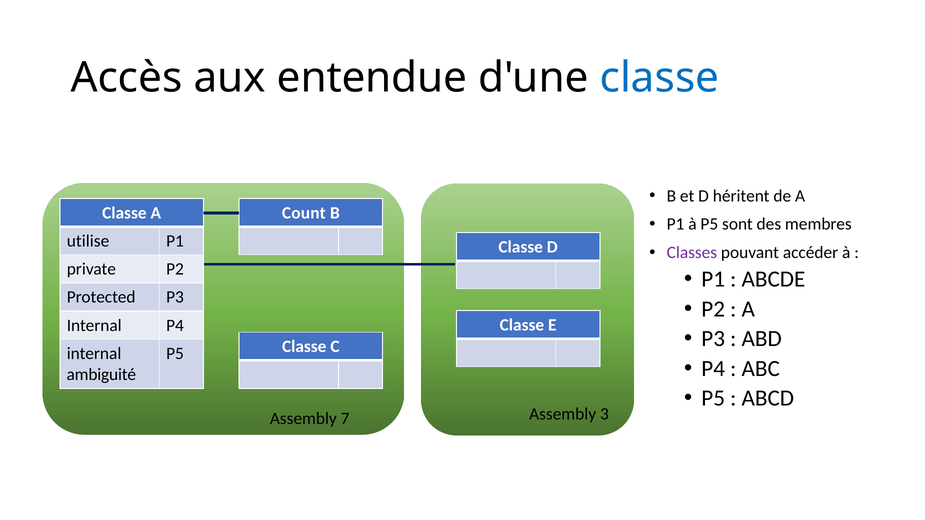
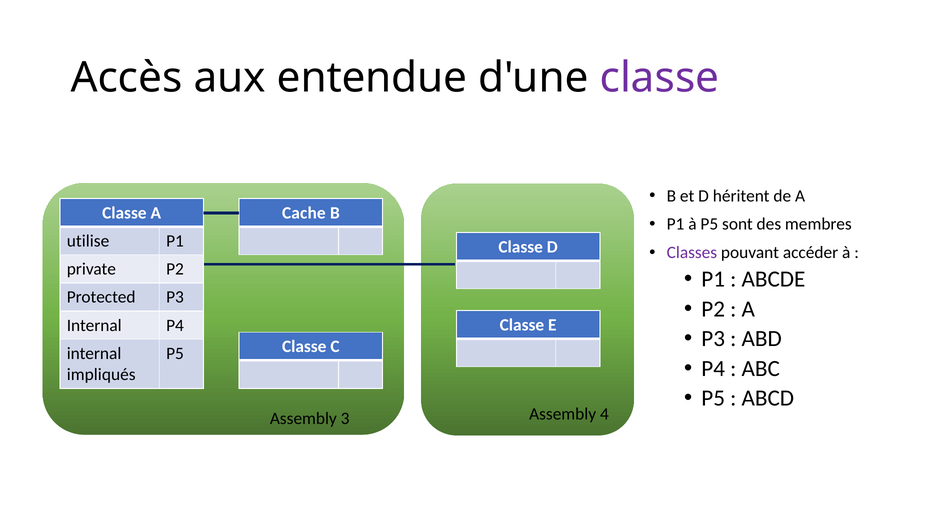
classe colour: blue -> purple (659, 78)
Count: Count -> Cache (304, 213)
ambiguité: ambiguité -> impliqués (101, 375)
7: 7 -> 3 (345, 419)
3: 3 -> 4 (604, 414)
